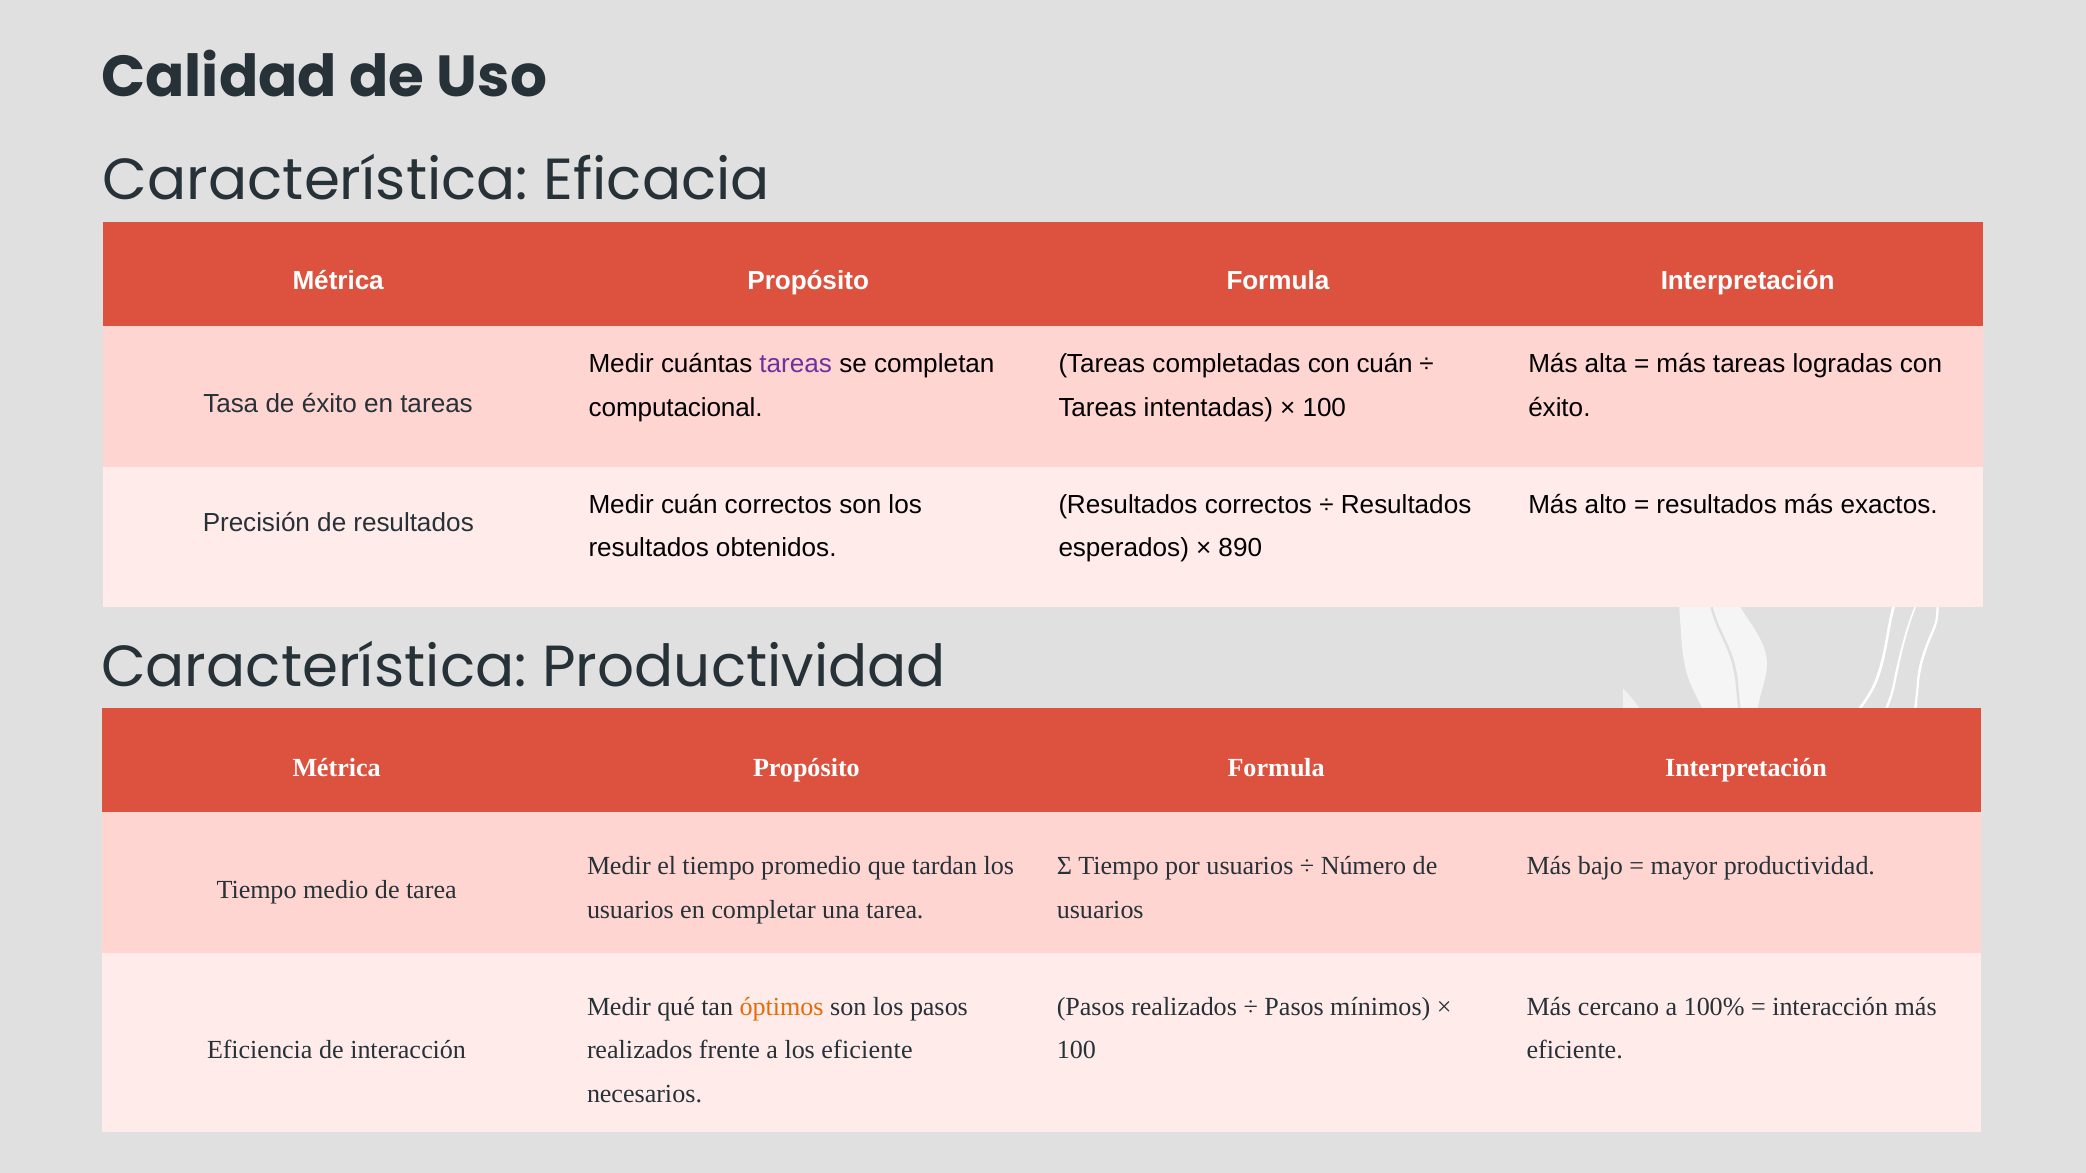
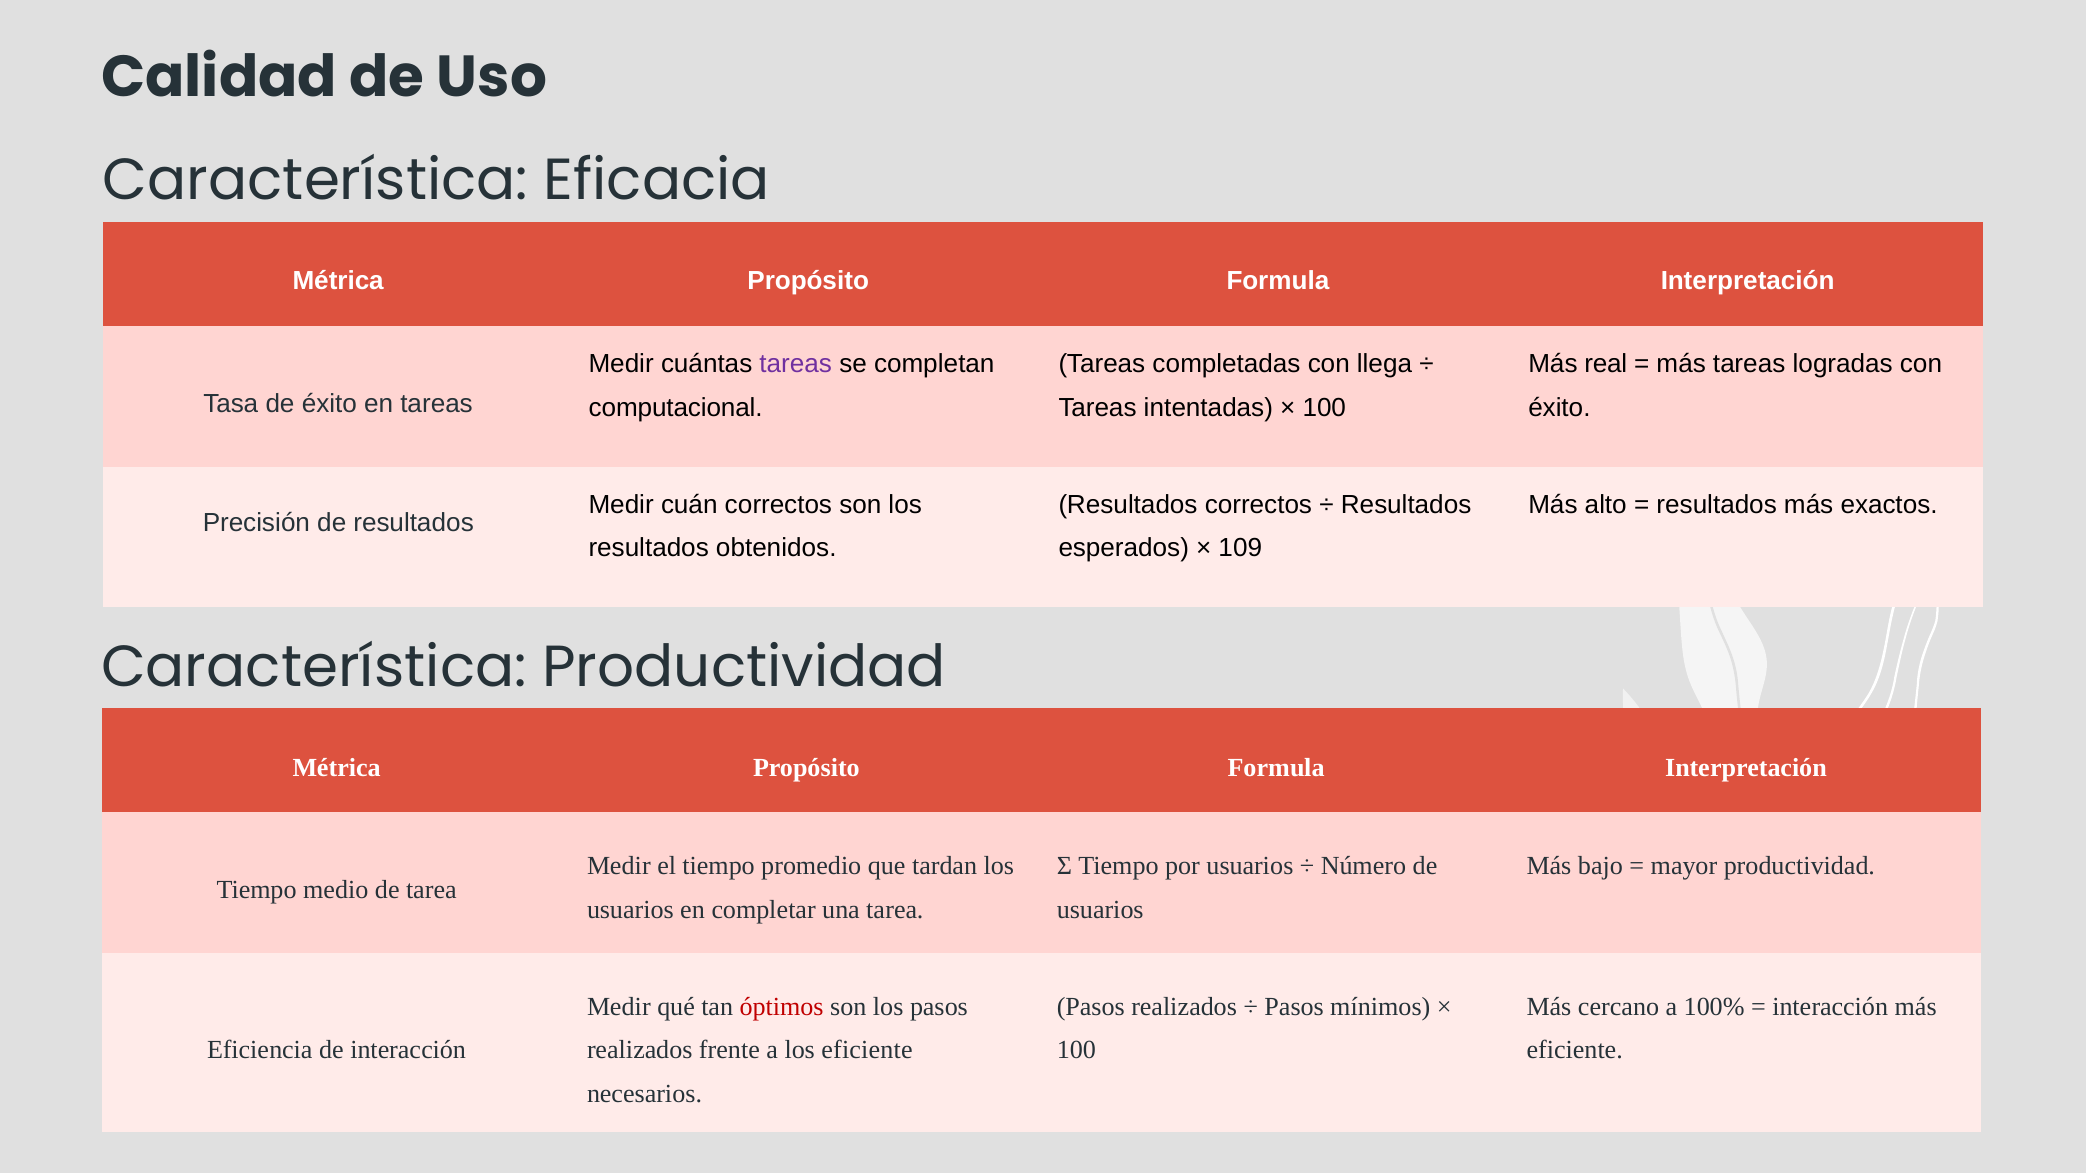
con cuán: cuán -> llega (1384, 364)
alta: alta -> real (1606, 364)
890: 890 -> 109 (1240, 548)
óptimos colour: orange -> red (782, 1007)
